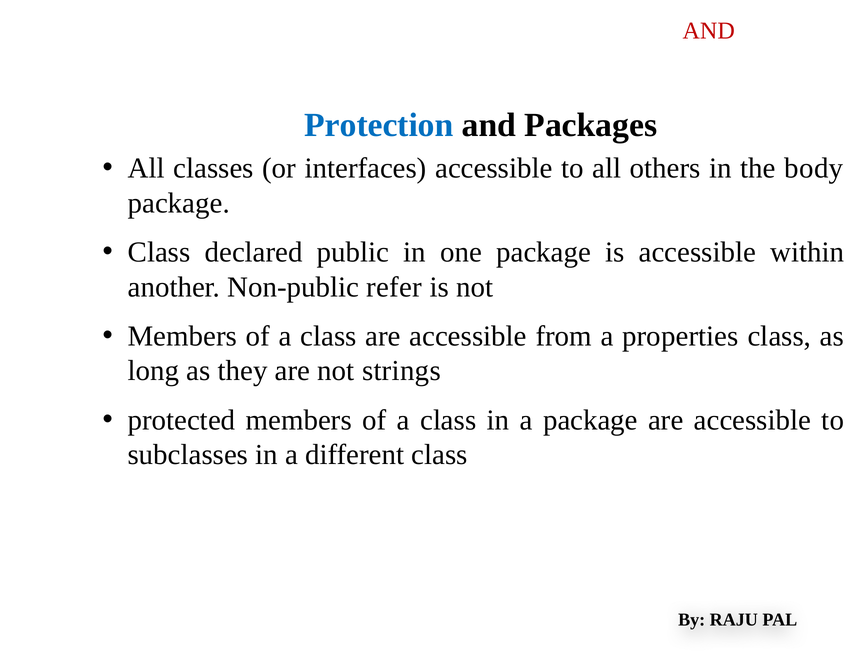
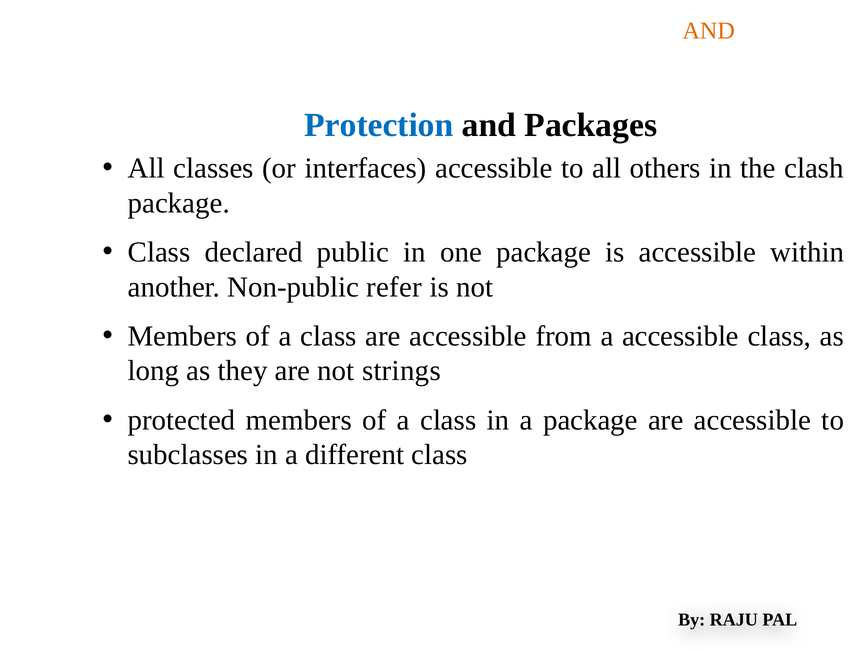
AND colour: red -> orange (709, 31)
body: body -> clash (814, 168)
a properties: properties -> accessible (680, 336)
